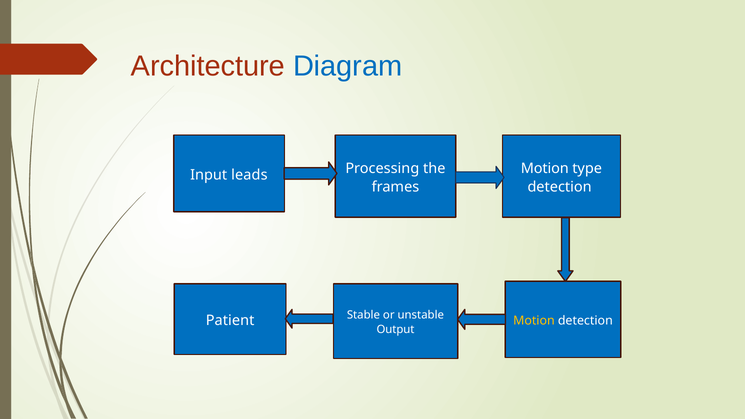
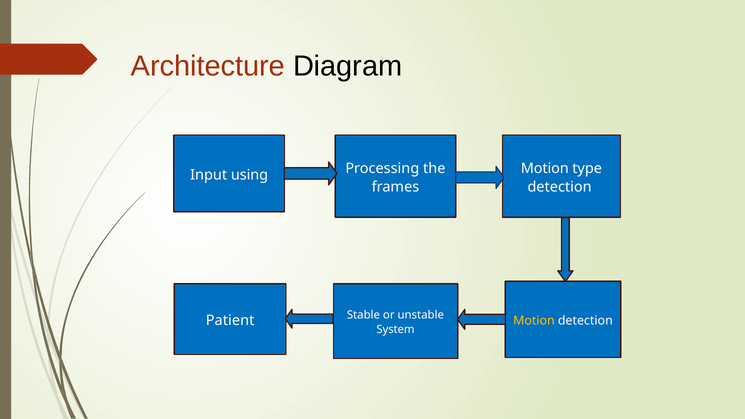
Diagram colour: blue -> black (348, 66)
leads: leads -> using (250, 175)
Output: Output -> System (395, 330)
